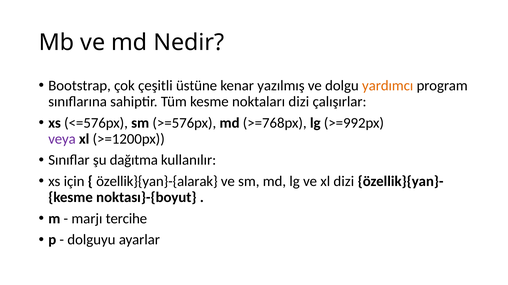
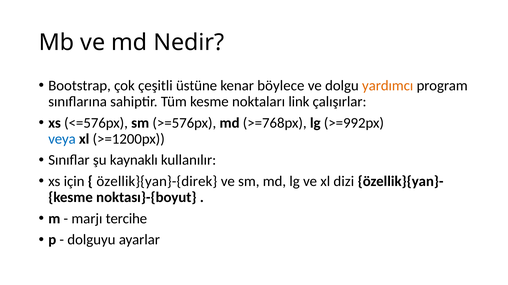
yazılmış: yazılmış -> böylece (281, 86)
noktaları dizi: dizi -> link (299, 102)
veya colour: purple -> blue (62, 139)
dağıtma: dağıtma -> kaynaklı (134, 160)
özellik}{yan}-{alarak: özellik}{yan}-{alarak -> özellik}{yan}-{direk (157, 182)
